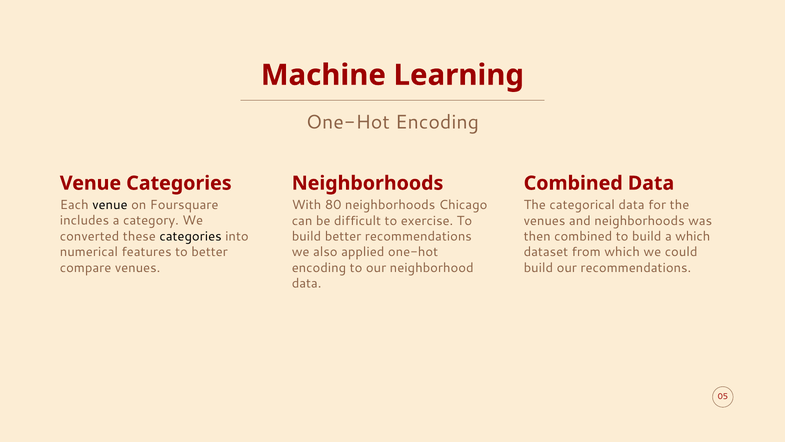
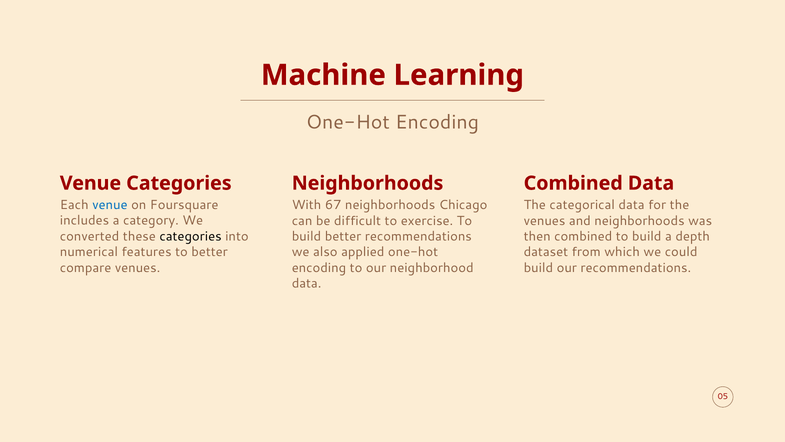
venue colour: black -> blue (110, 205)
80: 80 -> 67 (333, 205)
a which: which -> depth (693, 236)
